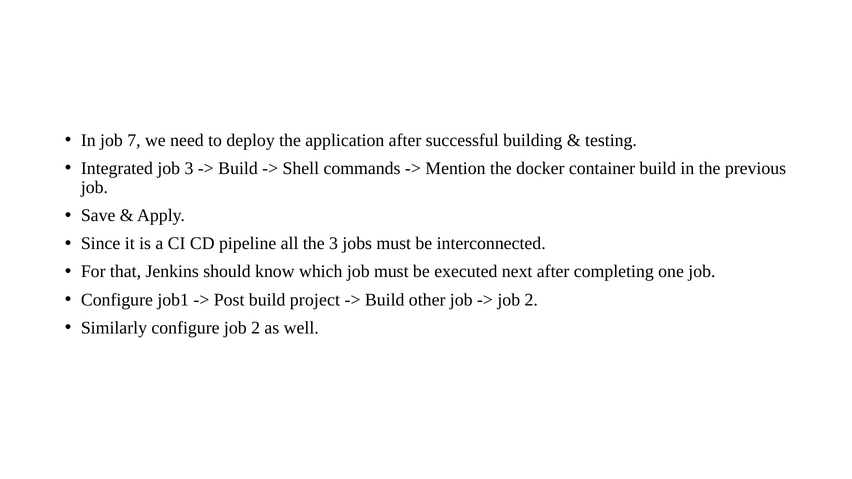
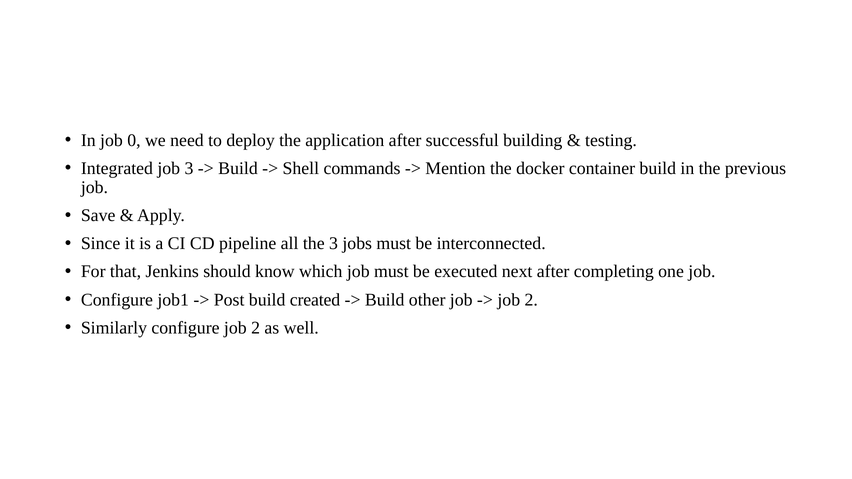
7: 7 -> 0 (134, 140)
project: project -> created (315, 300)
